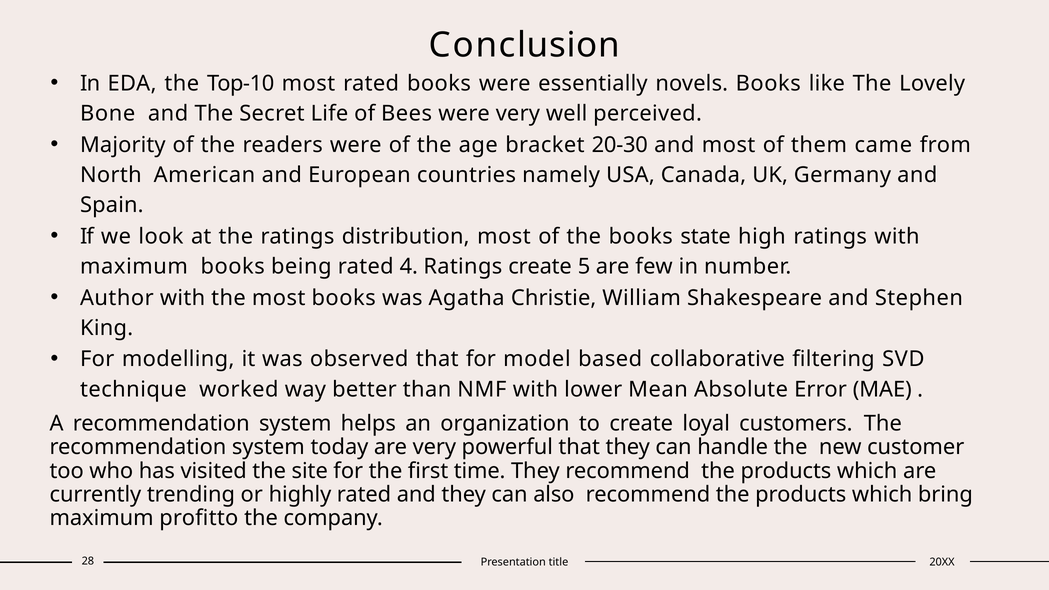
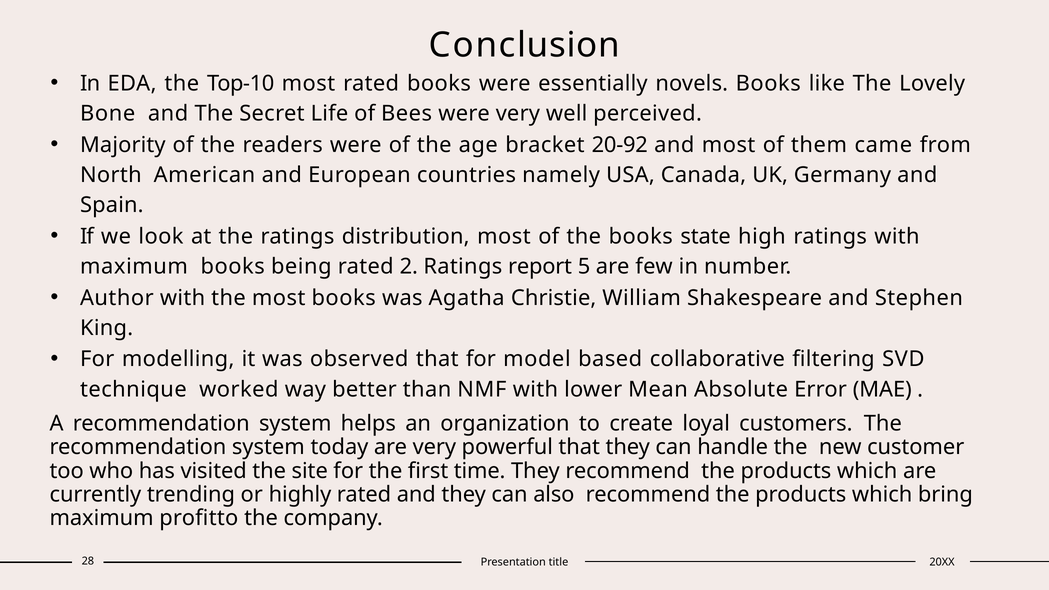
20-30: 20-30 -> 20-92 (620, 145)
4: 4 -> 2 (409, 267)
Ratings create: create -> report (540, 267)
